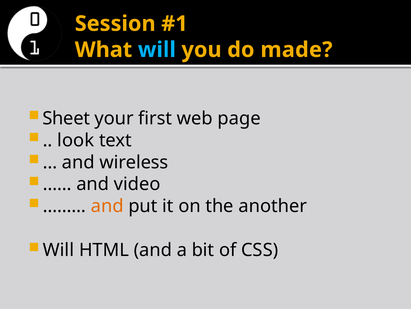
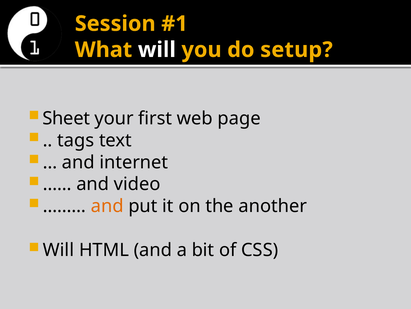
will colour: light blue -> white (157, 50)
made: made -> setup (296, 50)
look: look -> tags (76, 140)
wireless: wireless -> internet (134, 162)
